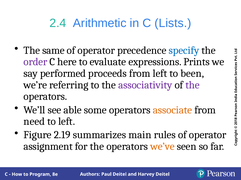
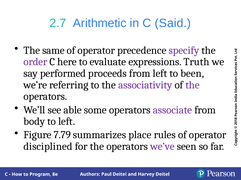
2.4: 2.4 -> 2.7 (58, 23)
Lists: Lists -> Said (173, 23)
specify colour: blue -> purple (184, 51)
Prints: Prints -> Truth (197, 62)
associate colour: orange -> purple (172, 110)
need: need -> body (34, 122)
2.19: 2.19 -> 7.79 (62, 135)
main: main -> place (140, 135)
assignment: assignment -> disciplined (48, 147)
we’ve colour: orange -> purple (162, 147)
